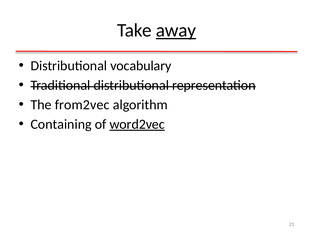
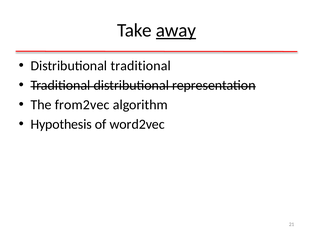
Distributional vocabulary: vocabulary -> traditional (141, 66)
Containing: Containing -> Hypothesis (61, 124)
word2vec underline: present -> none (137, 124)
